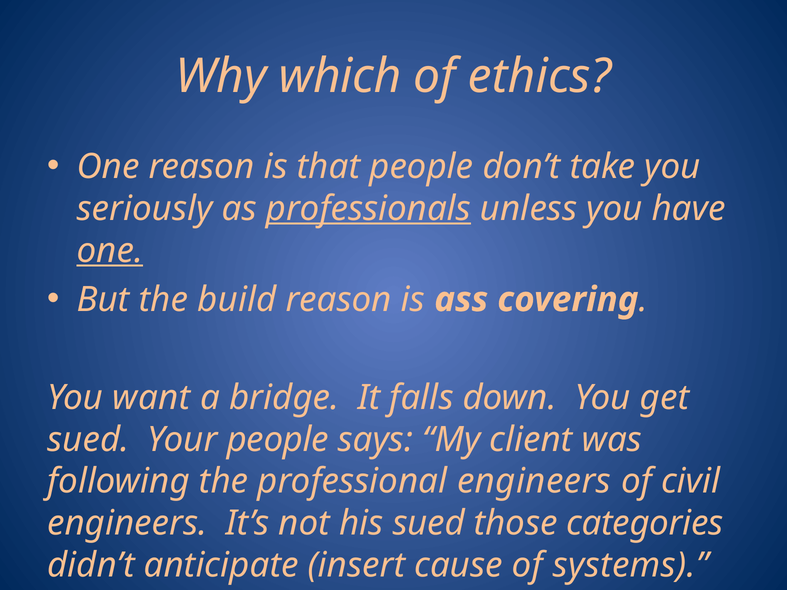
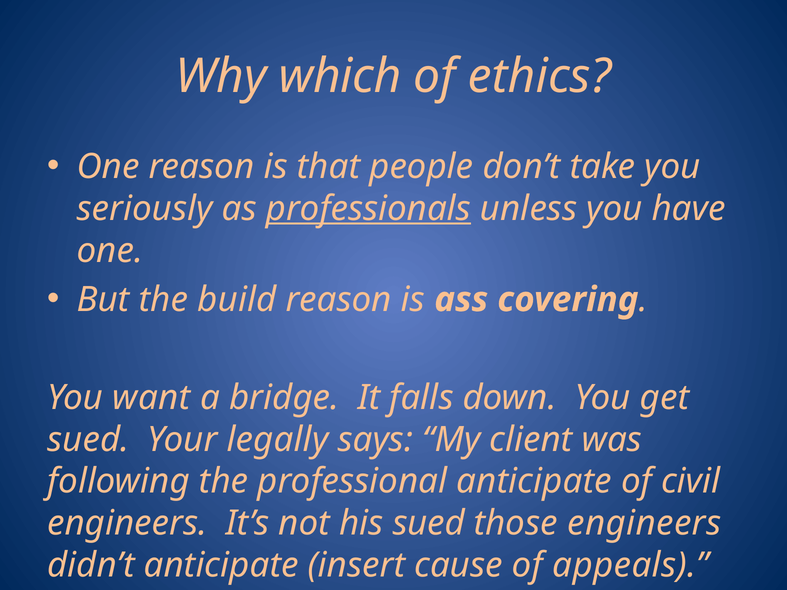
one underline: present -> none (110, 251)
Your people: people -> legally (277, 440)
professional engineers: engineers -> anticipate (534, 482)
those categories: categories -> engineers (644, 524)
systems: systems -> appeals (631, 566)
